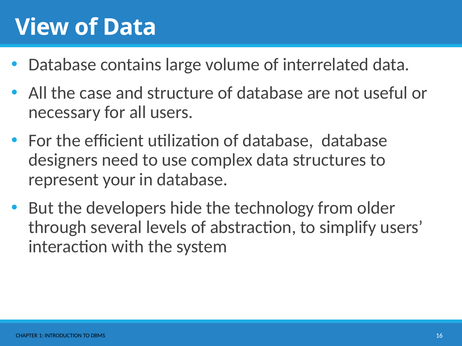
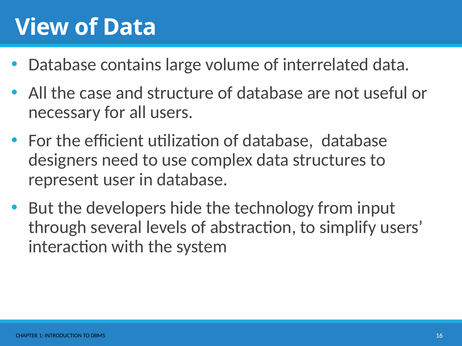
your: your -> user (119, 180)
older: older -> input (376, 208)
